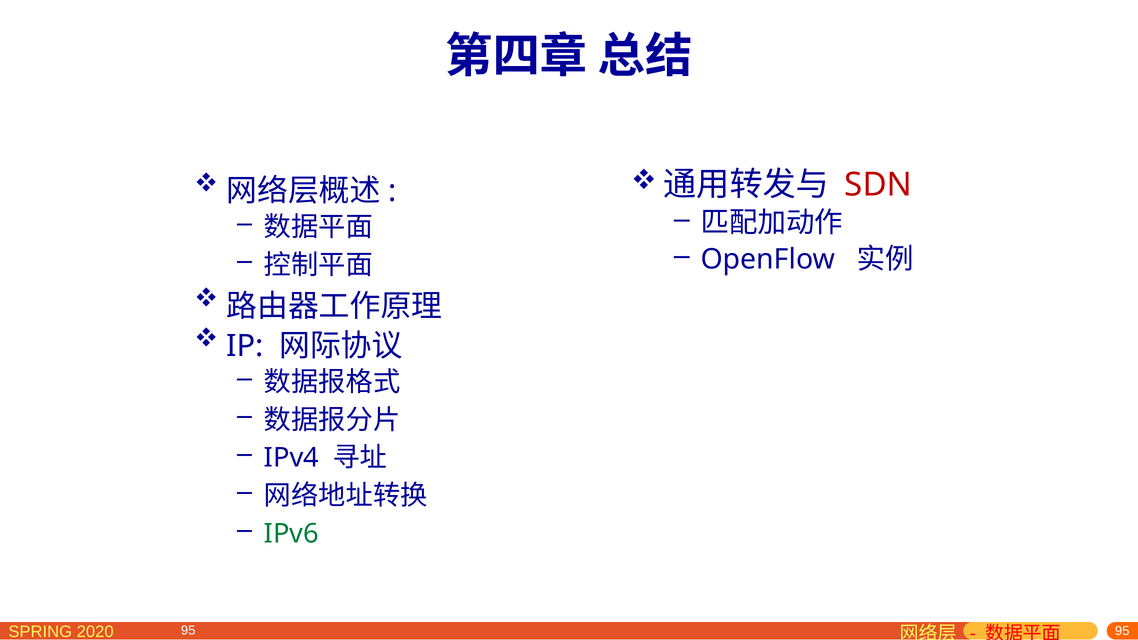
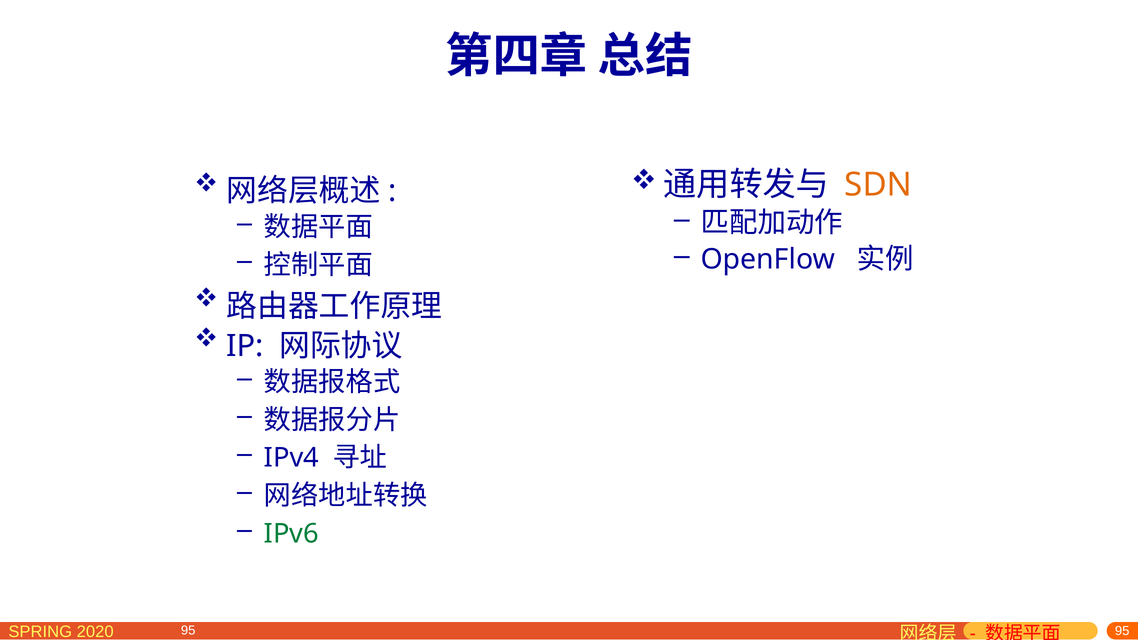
SDN colour: red -> orange (878, 185)
